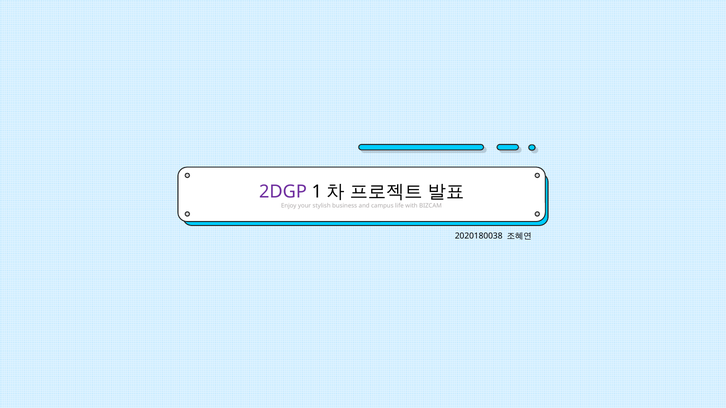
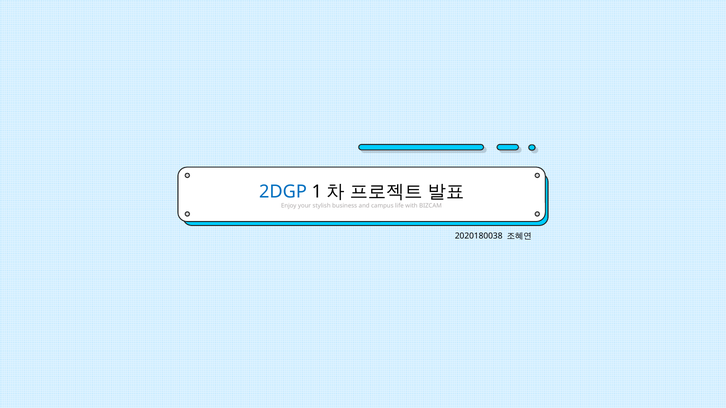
2DGP colour: purple -> blue (283, 192)
